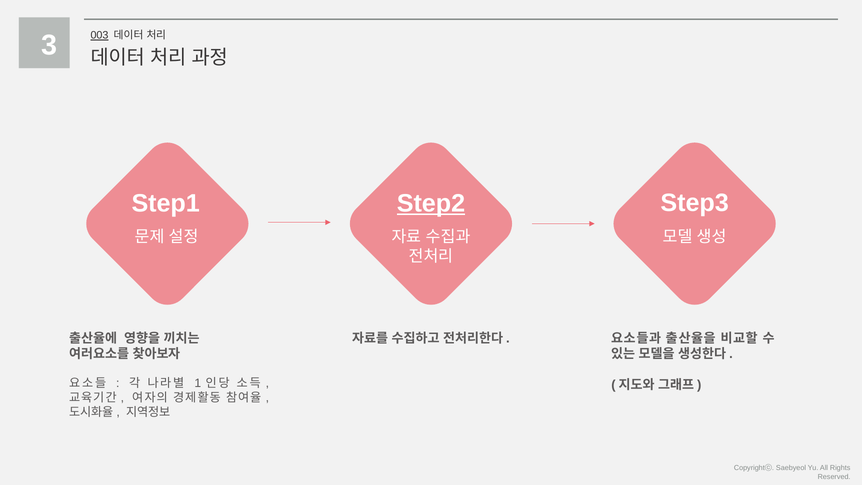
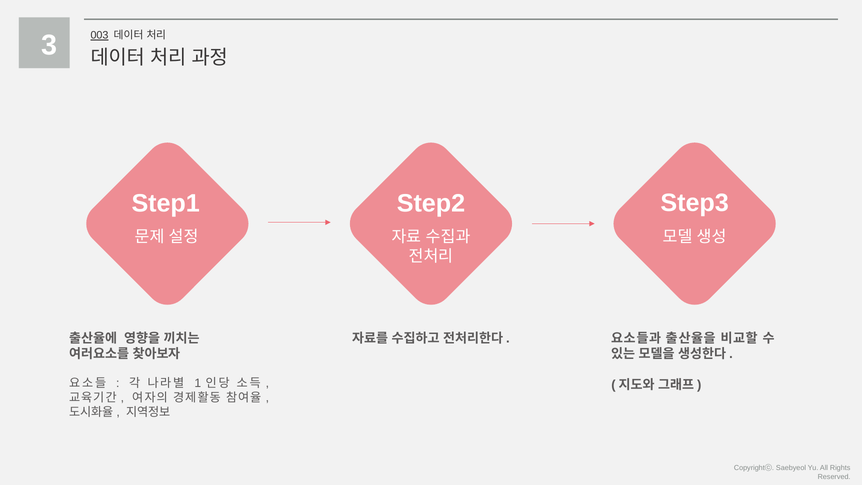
Step2 underline: present -> none (431, 203)
